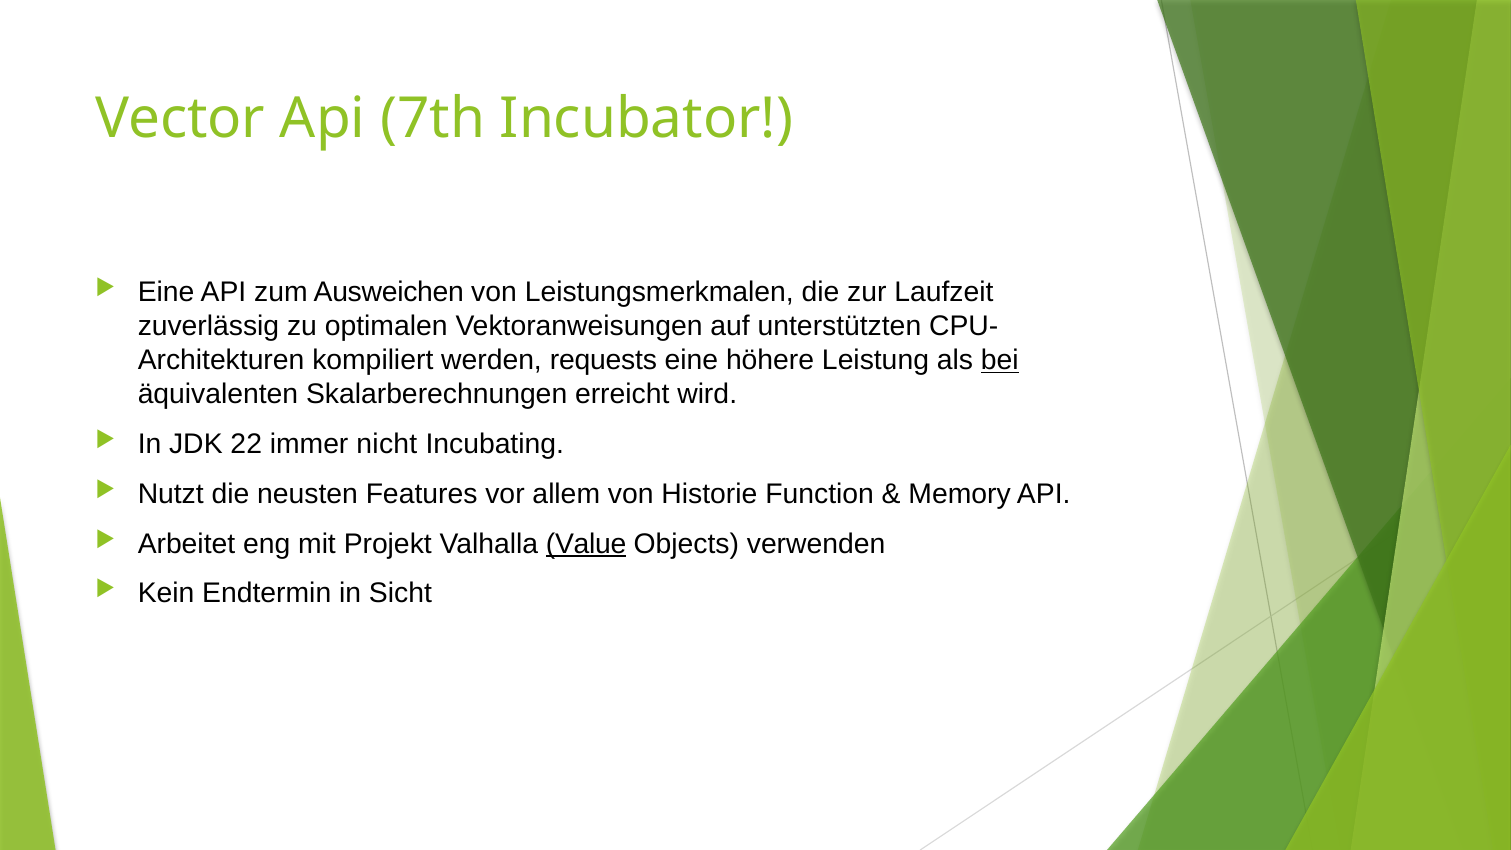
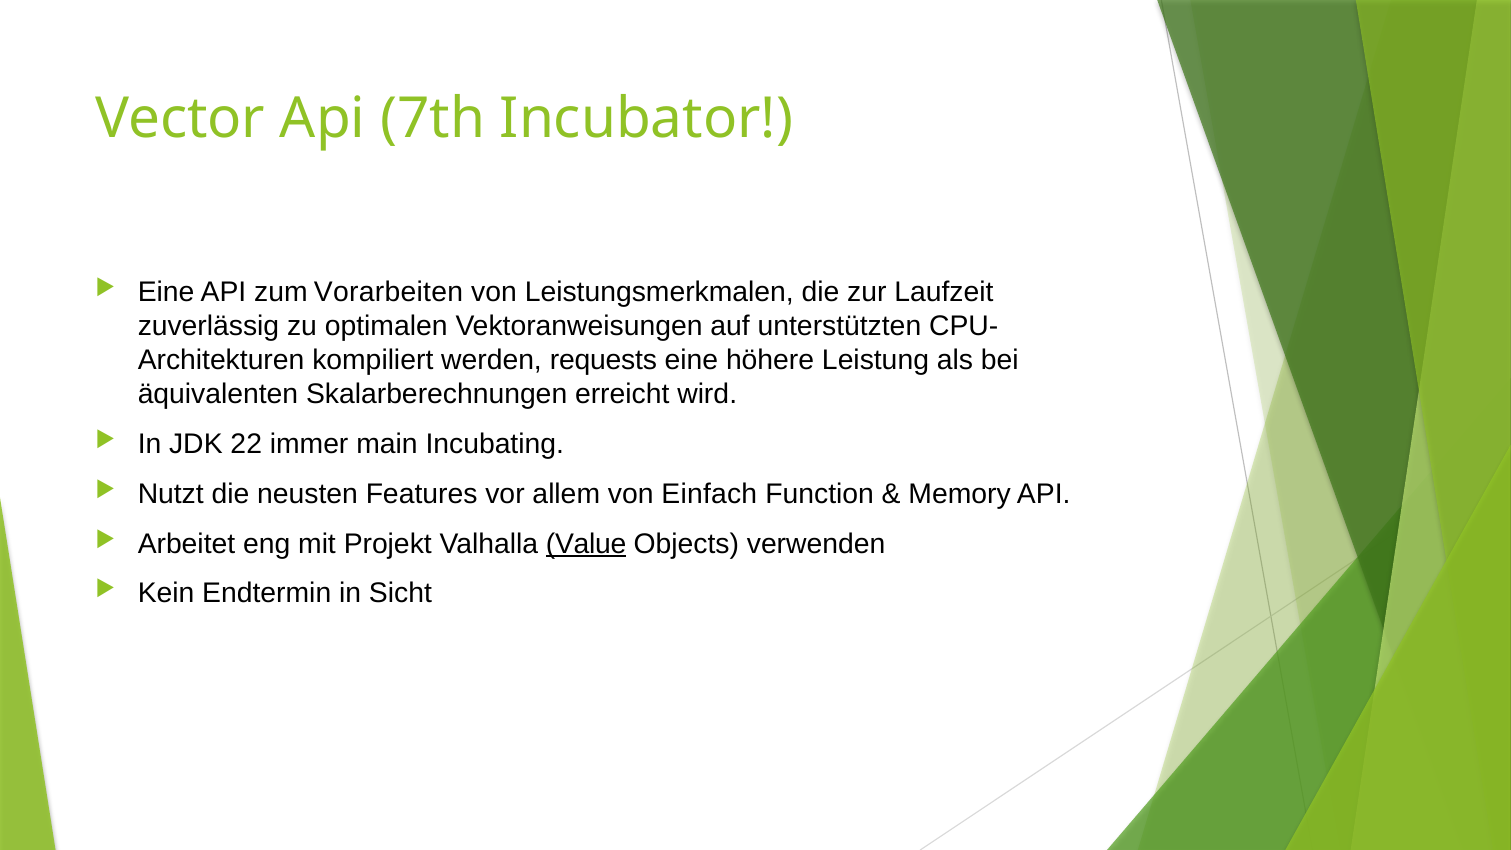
Ausweichen: Ausweichen -> Vorarbeiten (388, 292)
bei underline: present -> none (1000, 360)
nicht: nicht -> main (387, 444)
Historie: Historie -> Einfach (709, 494)
